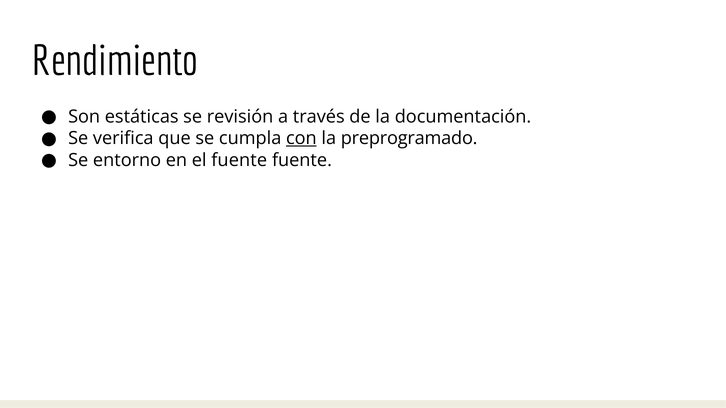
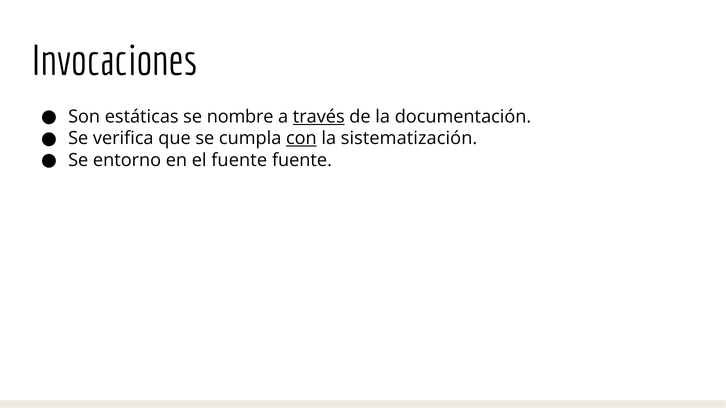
Rendimiento: Rendimiento -> Invocaciones (115, 61)
revisión: revisión -> nombre (240, 117)
través underline: none -> present (319, 117)
preprogramado: preprogramado -> sistematización (409, 138)
